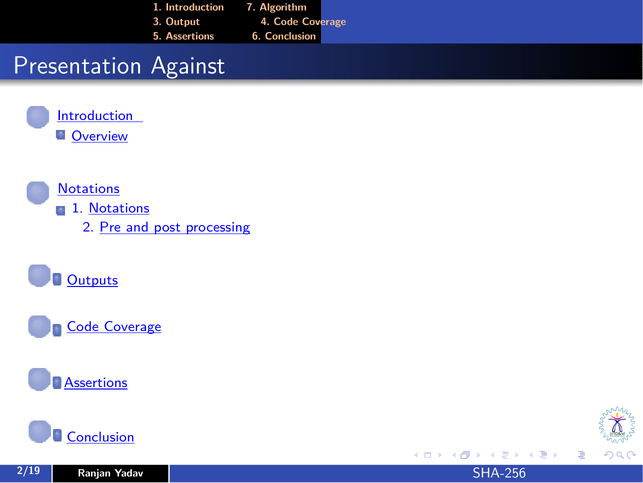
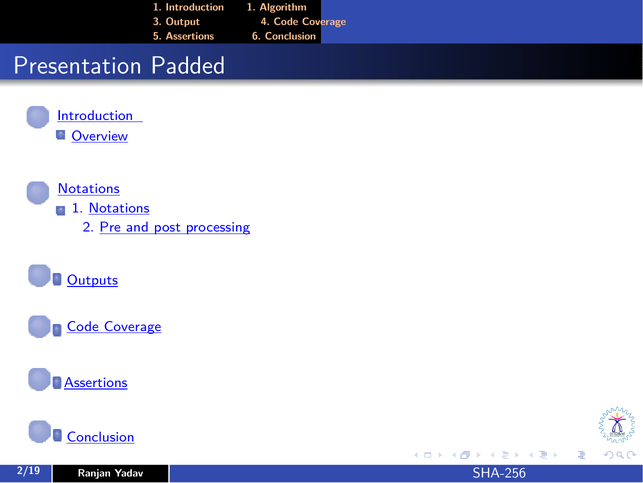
Introduction 7: 7 -> 1 (251, 7)
Against: Against -> Padded (188, 65)
